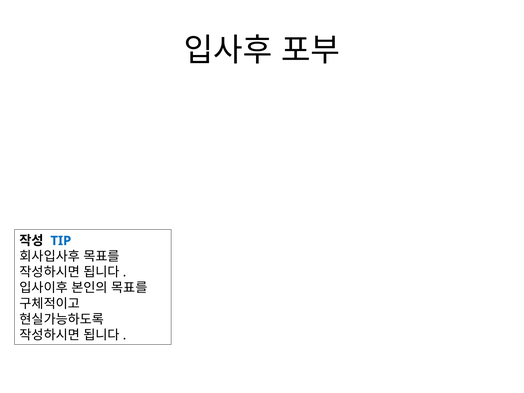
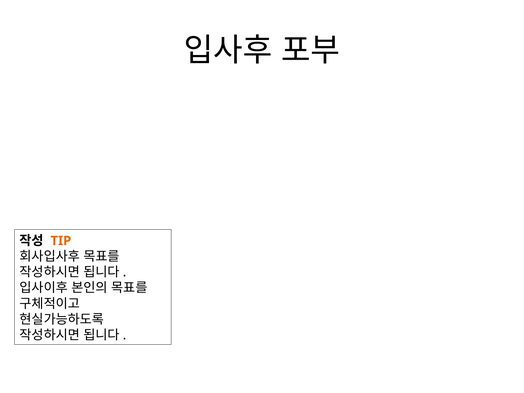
TIP colour: blue -> orange (61, 241)
